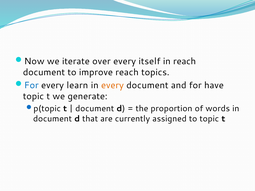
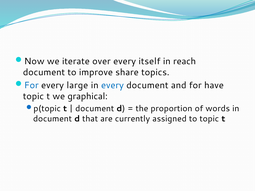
improve reach: reach -> share (127, 72)
learn: learn -> large (77, 85)
every colour: orange -> blue (112, 85)
generate: generate -> graphical (88, 96)
